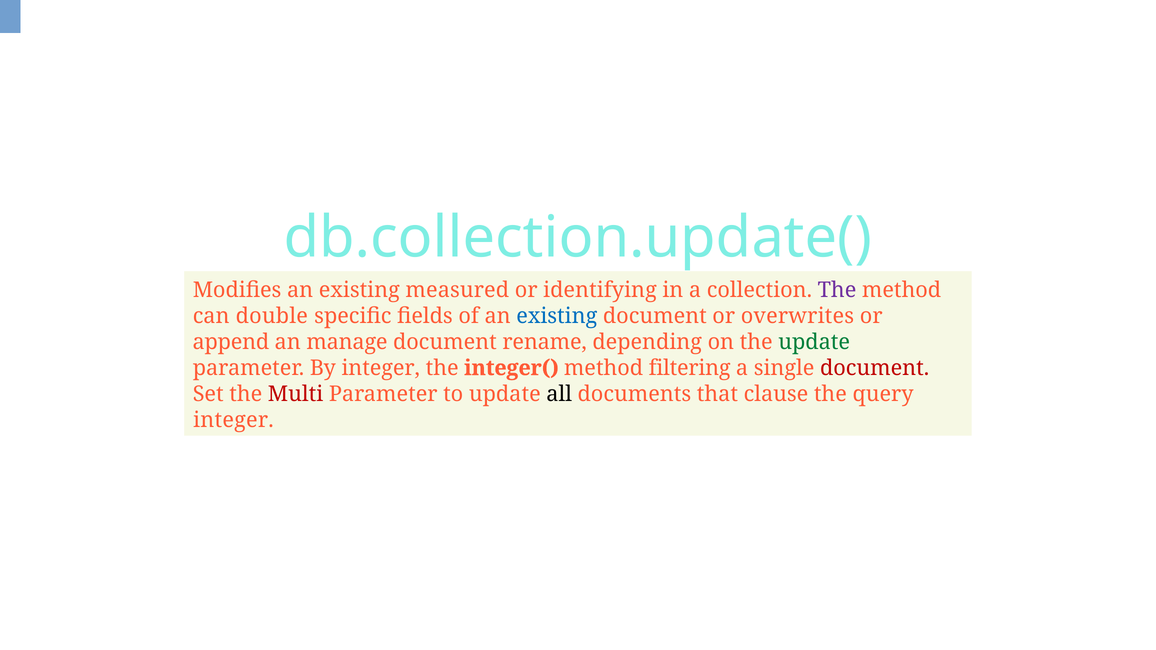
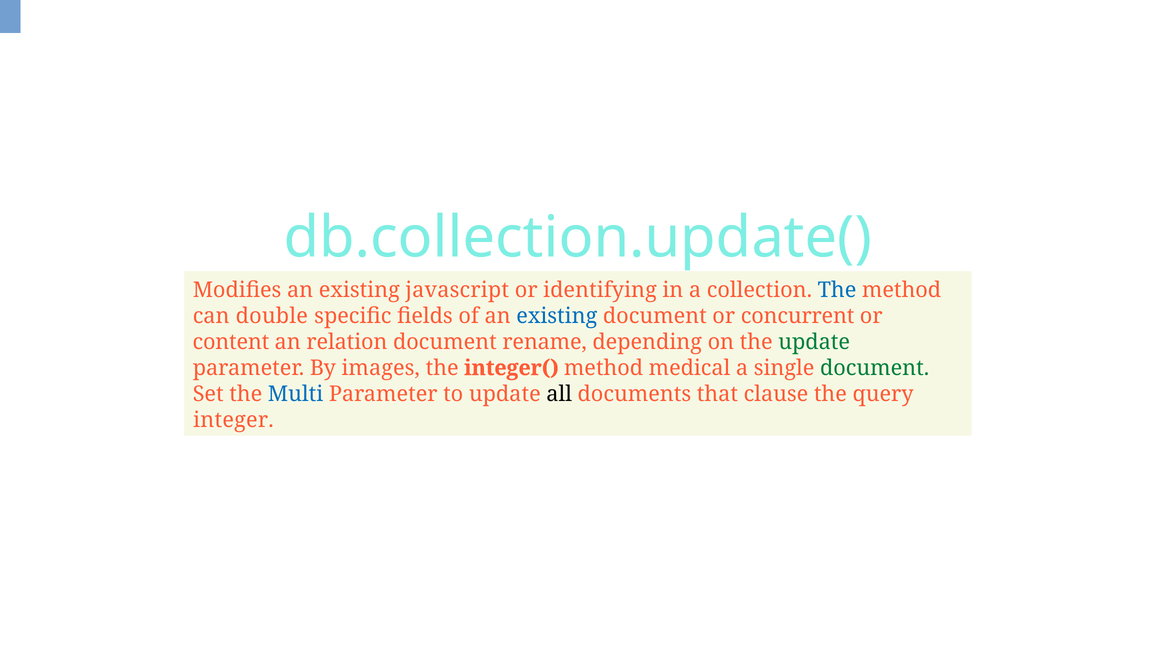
measured: measured -> javascript (457, 290)
The colour: purple -> blue (837, 290)
overwrites: overwrites -> concurrent (798, 316)
append: append -> content (231, 342)
manage: manage -> relation (347, 342)
By integer: integer -> images (381, 368)
filtering: filtering -> medical (690, 368)
document colour: red -> green (875, 368)
Multi colour: red -> blue (296, 394)
